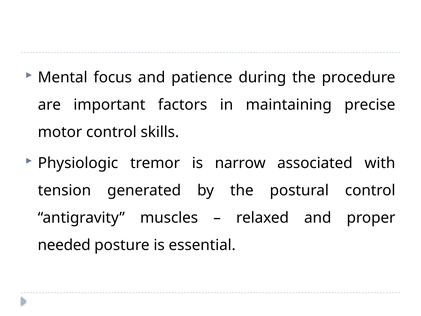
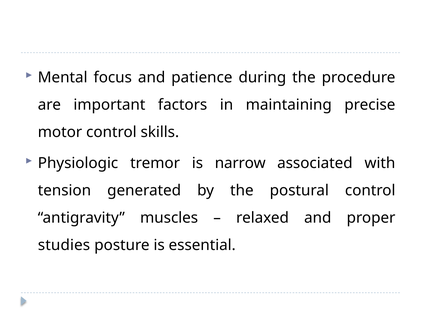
needed: needed -> studies (64, 245)
